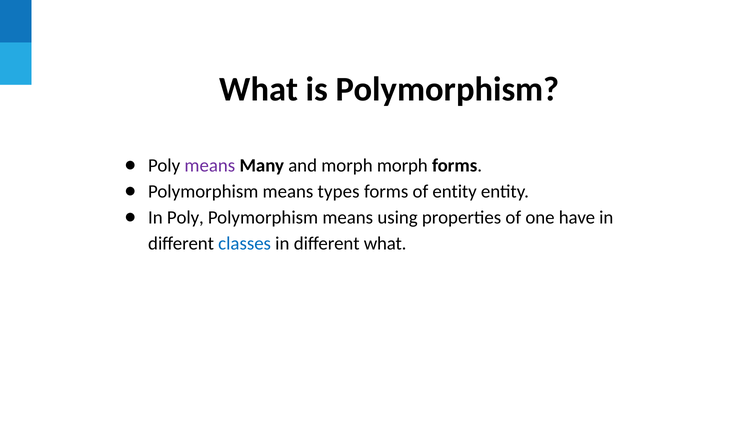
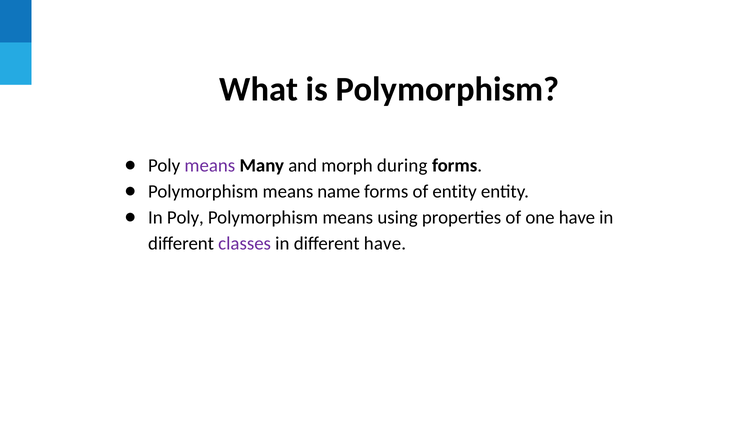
morph morph: morph -> during (402, 166)
types: types -> name (339, 192)
classes colour: blue -> purple (245, 244)
different what: what -> have (385, 244)
